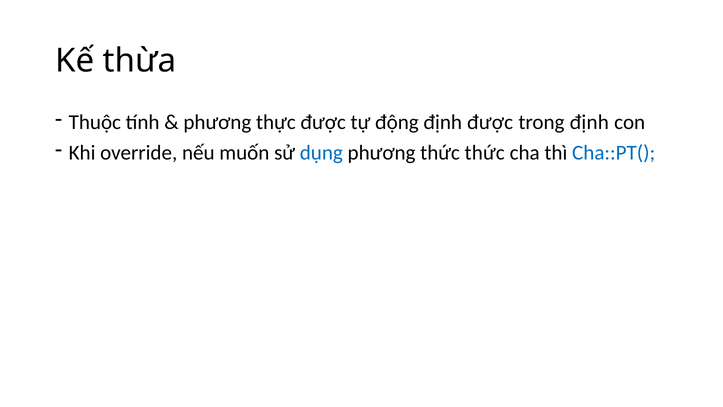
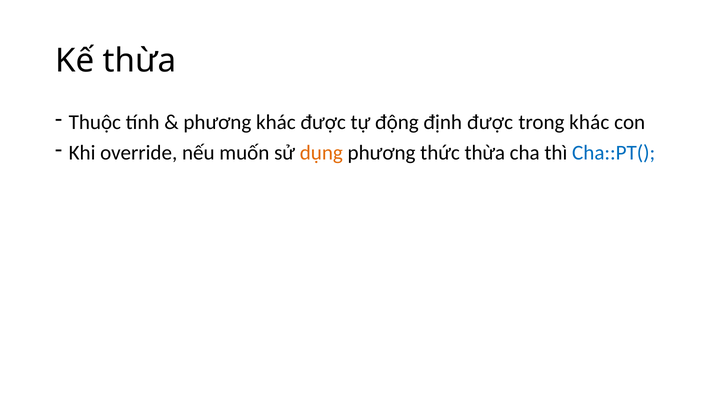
phương thực: thực -> khác (276, 122)
trong định: định -> khác (589, 122)
dụng colour: blue -> orange (321, 153)
thức thức: thức -> thừa (485, 153)
